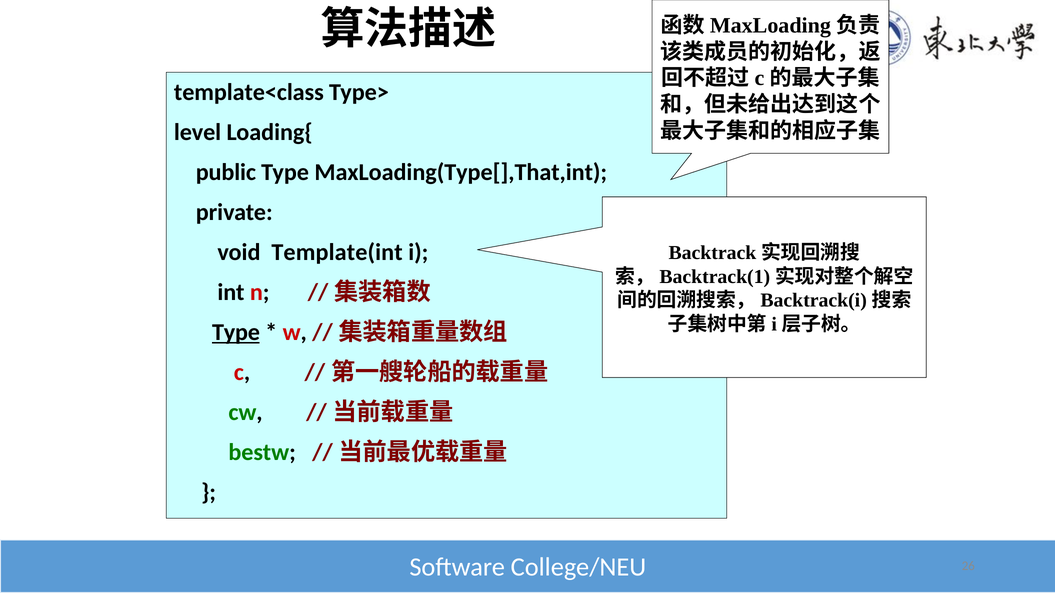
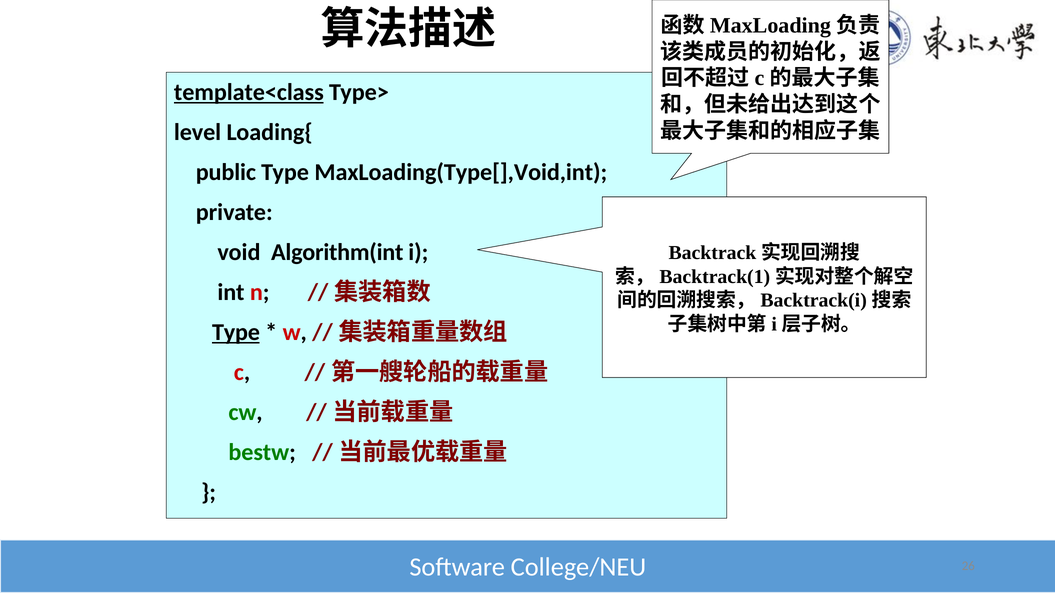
template<class underline: none -> present (249, 93)
MaxLoading(Type[],That,int: MaxLoading(Type[],That,int -> MaxLoading(Type[],Void,int (461, 173)
Template(int: Template(int -> Algorithm(int (337, 253)
